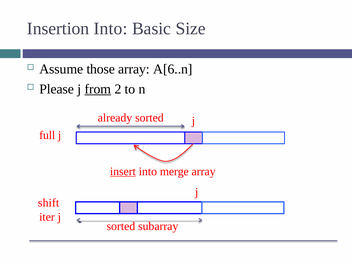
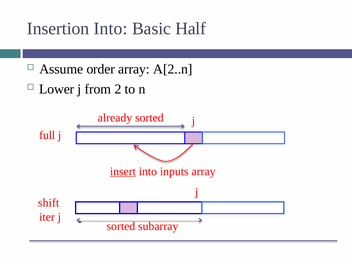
Size: Size -> Half (191, 29)
those: those -> order (101, 69)
A[6..n: A[6..n -> A[2..n (173, 69)
Please: Please -> Lower (57, 89)
from underline: present -> none (98, 89)
merge: merge -> inputs (174, 171)
